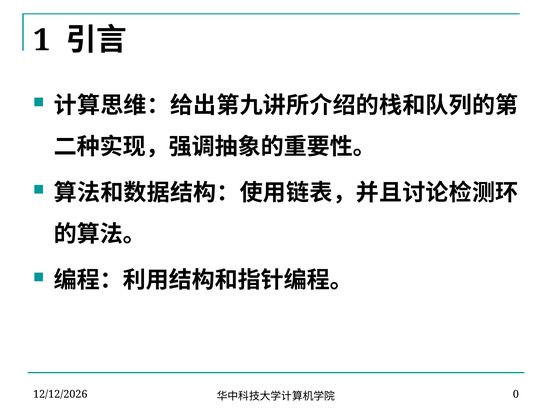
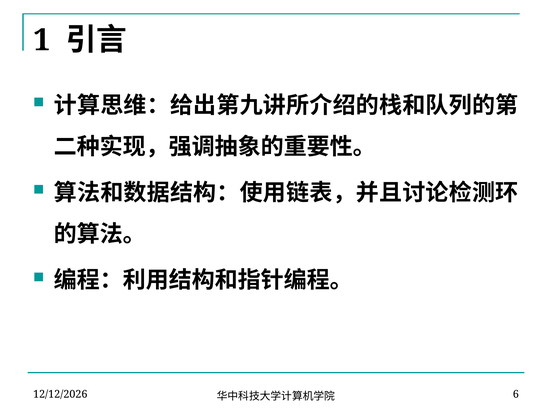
0: 0 -> 6 (516, 394)
